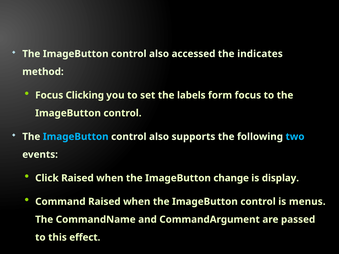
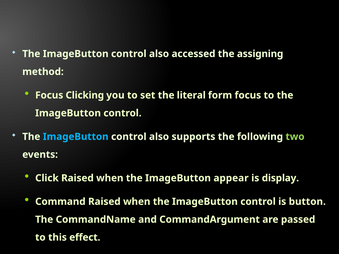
indicates: indicates -> assigning (260, 54)
labels: labels -> literal (191, 95)
two colour: light blue -> light green (295, 137)
change: change -> appear (231, 178)
menus: menus -> button (307, 202)
